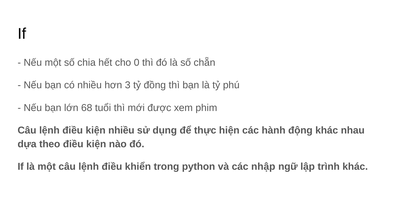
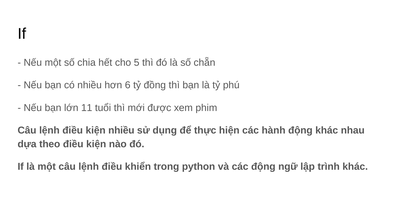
0: 0 -> 5 (137, 63)
3: 3 -> 6 (128, 85)
68: 68 -> 11 (87, 108)
các nhập: nhập -> động (263, 167)
